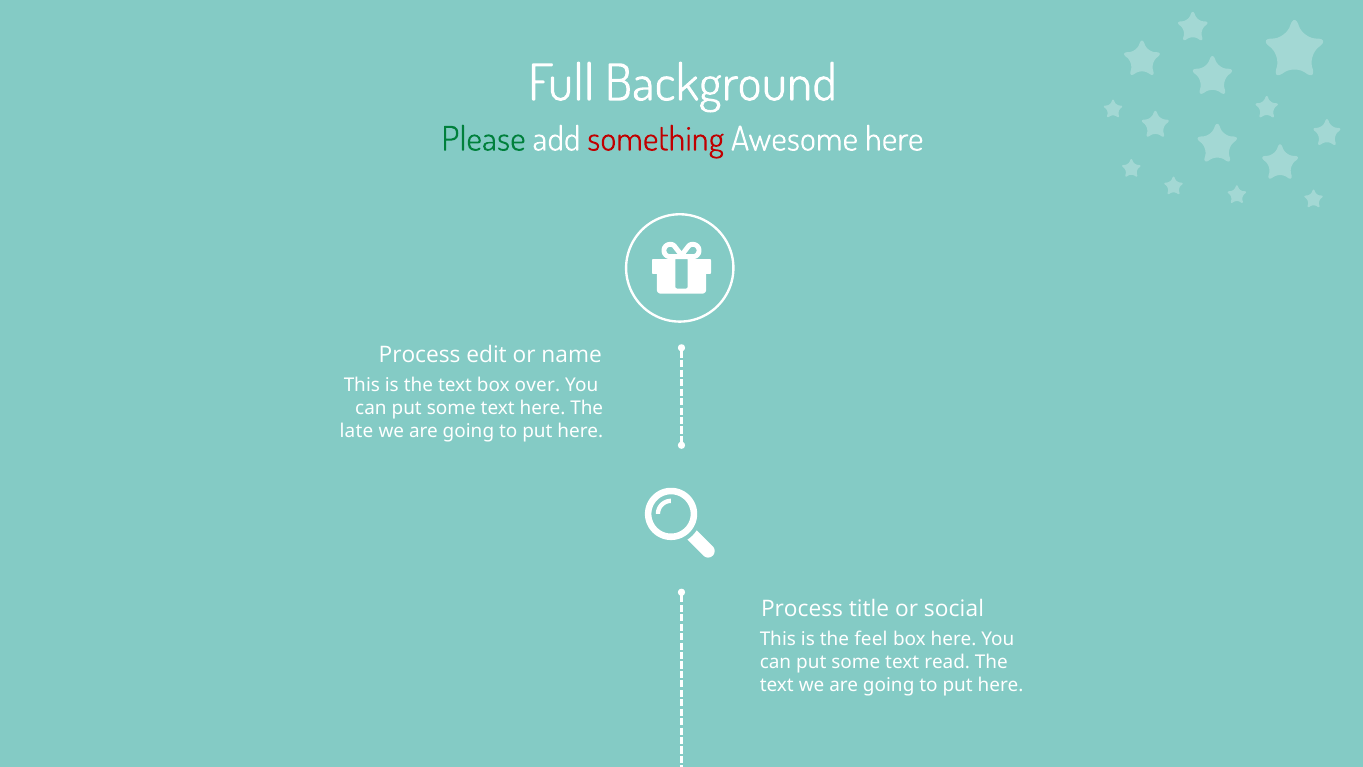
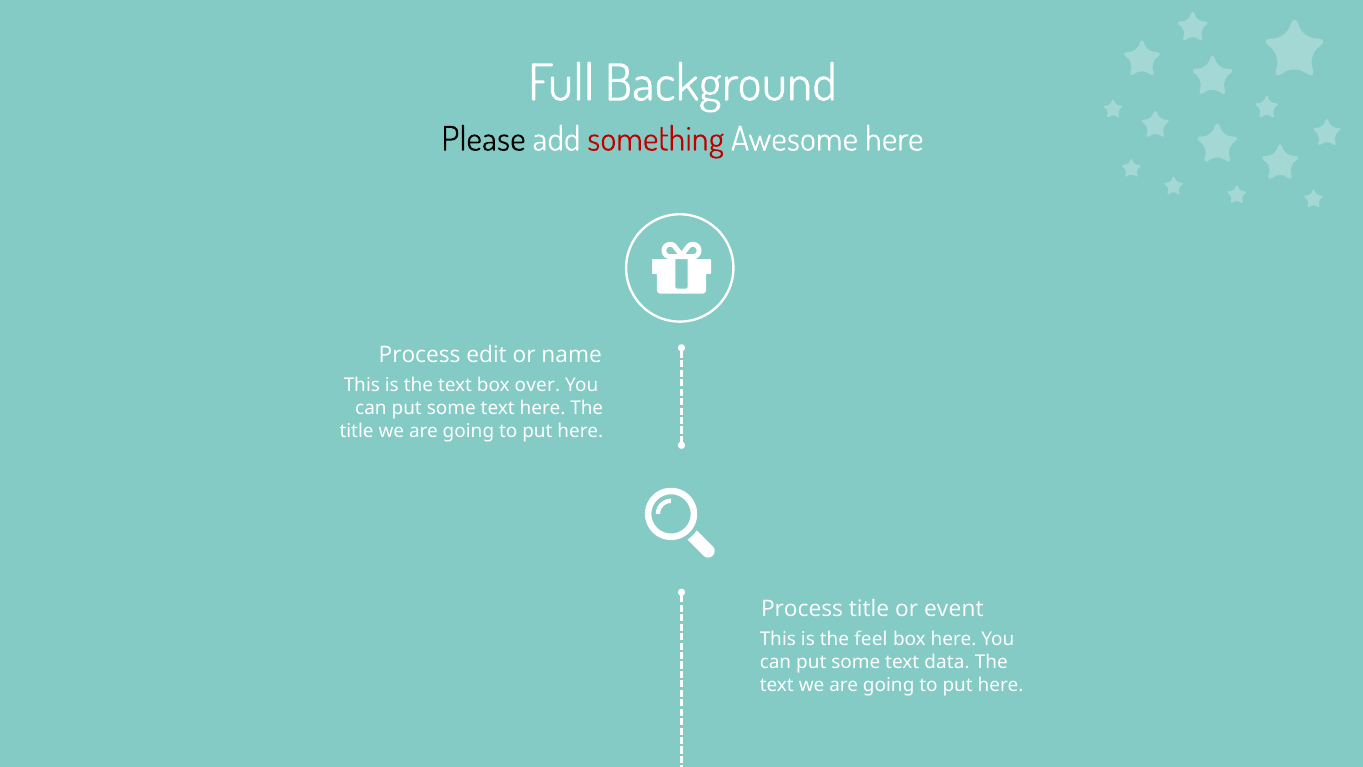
Please colour: green -> black (484, 139)
late: late -> title (357, 431)
social: social -> event (954, 608)
read: read -> data (947, 662)
